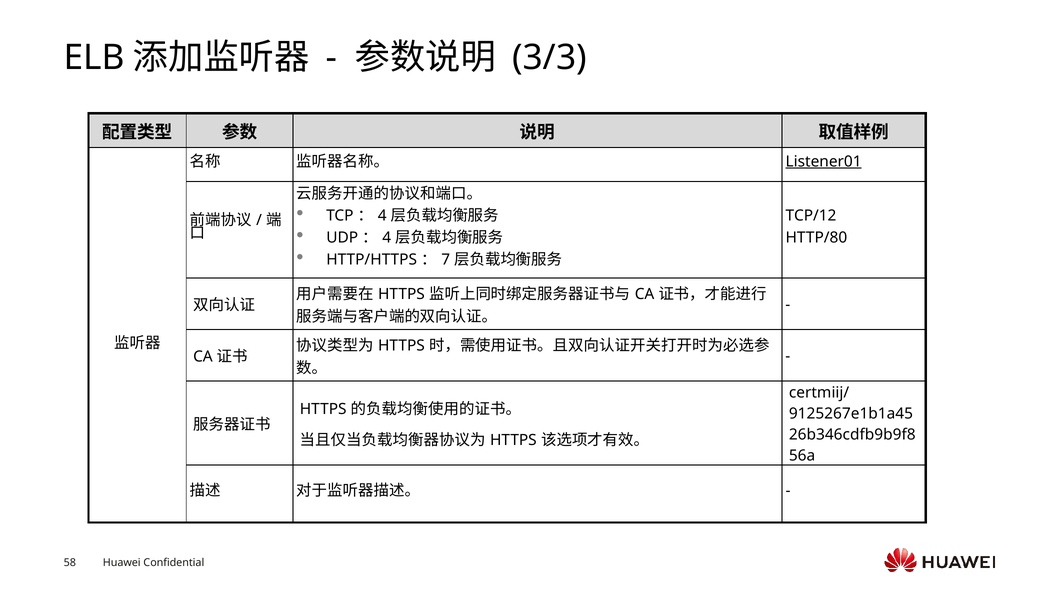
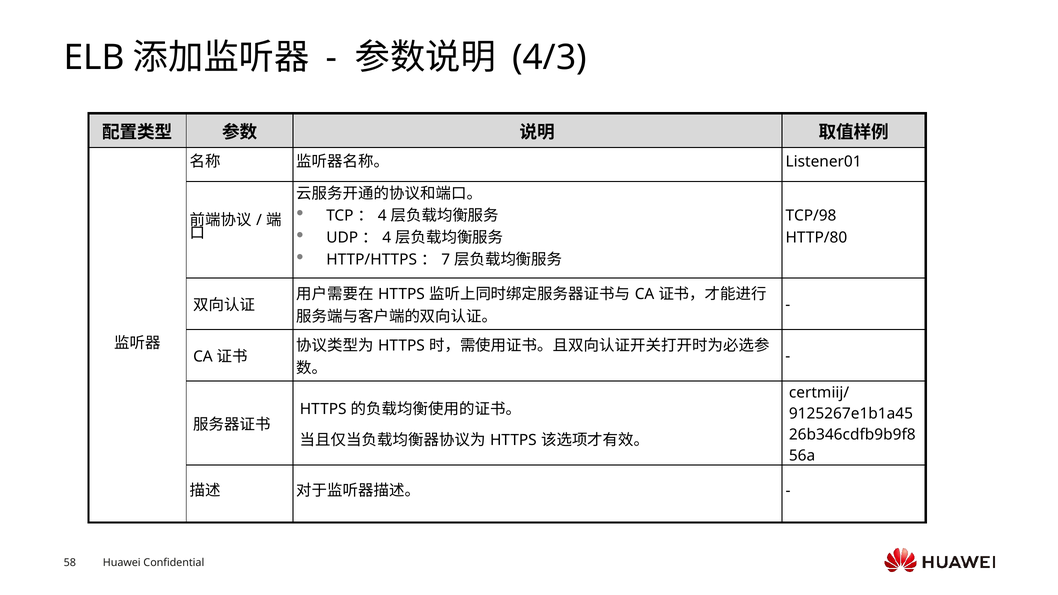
3/3: 3/3 -> 4/3 (550, 58)
Listener01 underline: present -> none (824, 161)
TCP/12: TCP/12 -> TCP/98 (811, 216)
